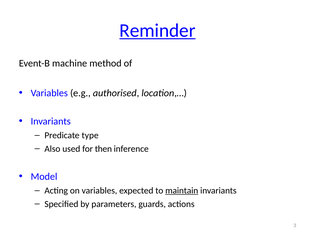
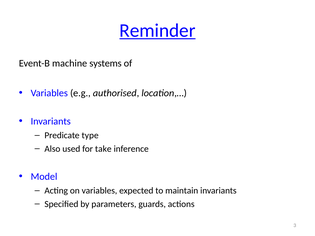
method: method -> systems (106, 63)
then: then -> take (103, 149)
maintain underline: present -> none (182, 191)
